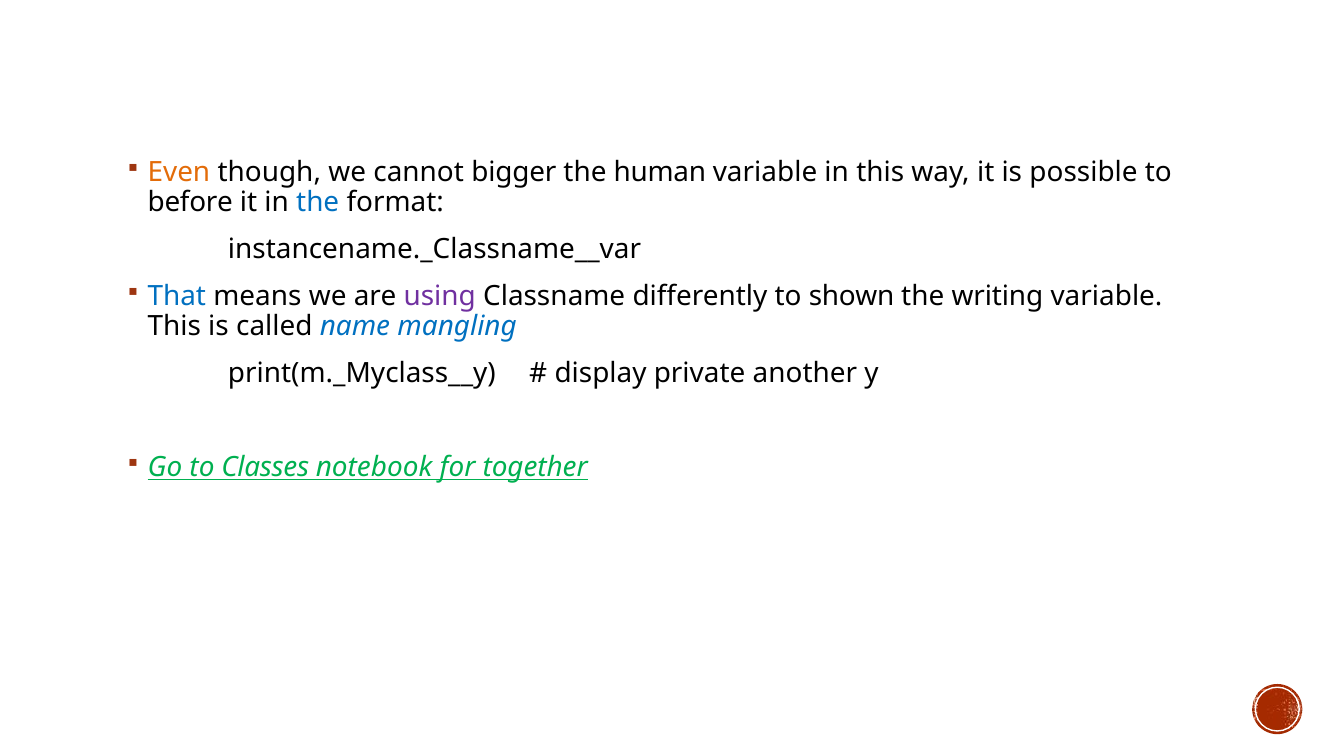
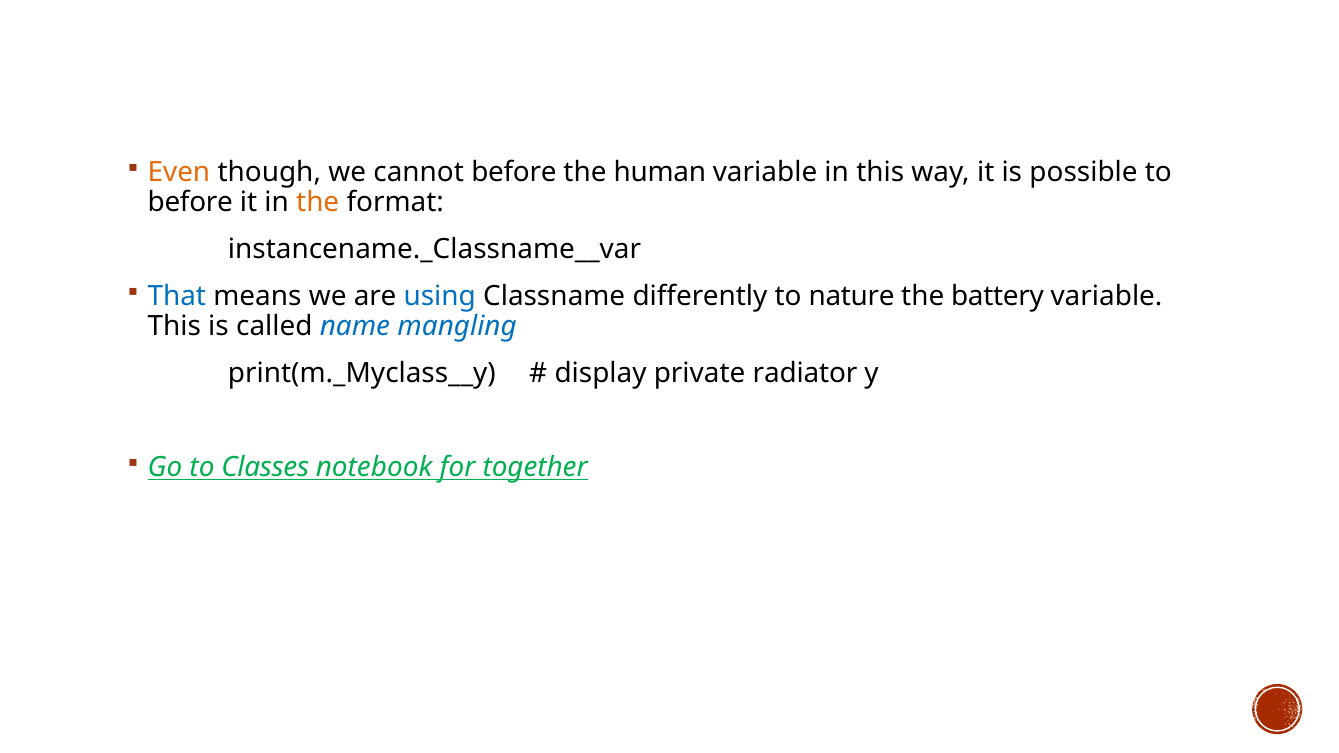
cannot bigger: bigger -> before (514, 173)
the colour: blue -> orange (318, 203)
using colour: purple -> blue (440, 297)
shown: shown -> nature (852, 297)
writing: writing -> battery (997, 297)
another: another -> radiator (805, 374)
